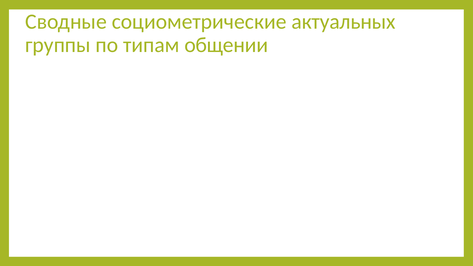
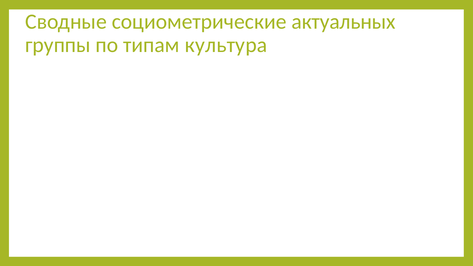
общении: общении -> культура (226, 45)
